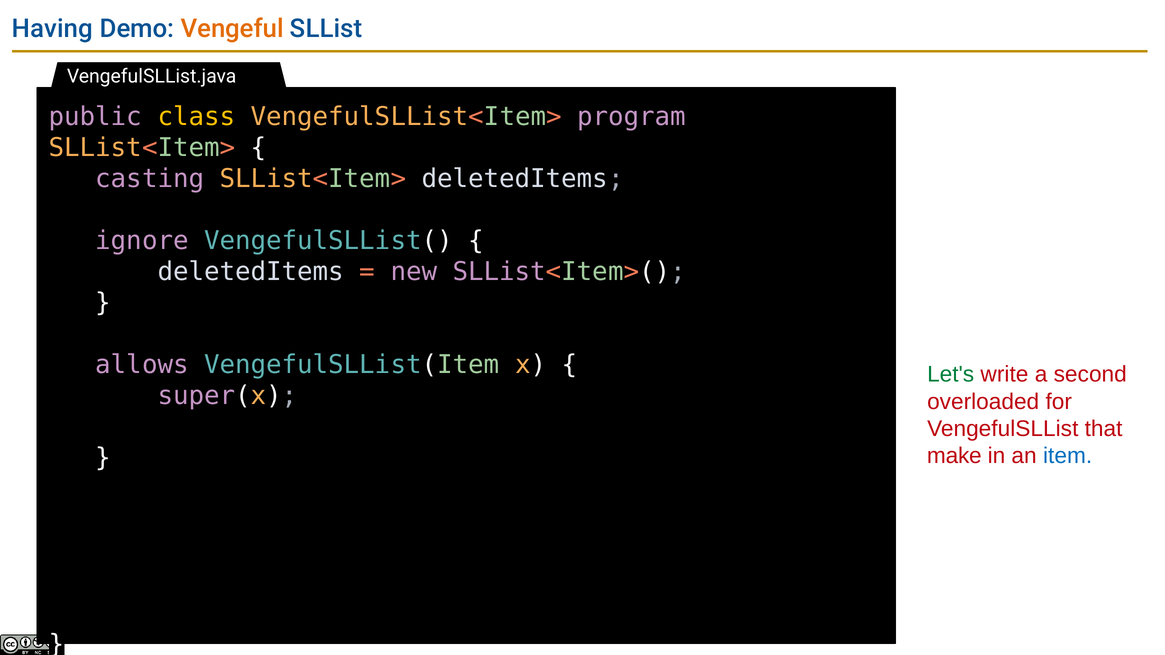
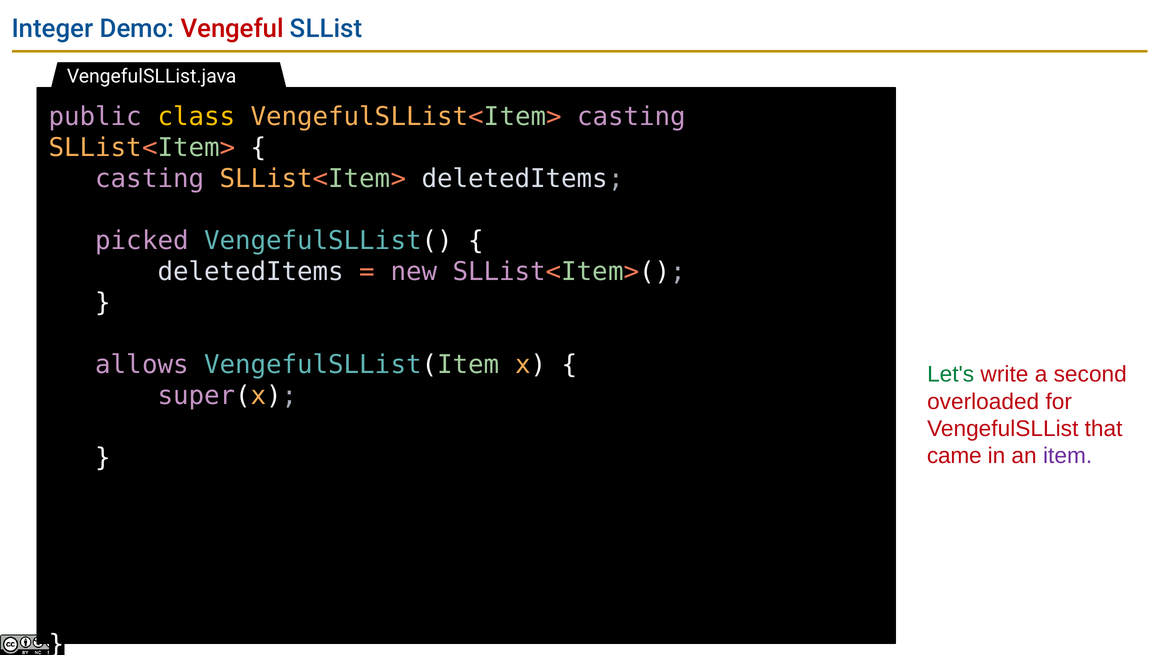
Having: Having -> Integer (52, 29)
Vengeful colour: orange -> red (232, 29)
VengefulSLList<Item> program: program -> casting (632, 117)
ignore: ignore -> picked (142, 241)
make: make -> came (954, 456)
item colour: blue -> purple (1068, 456)
